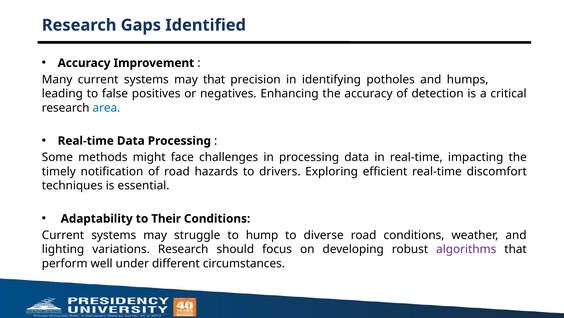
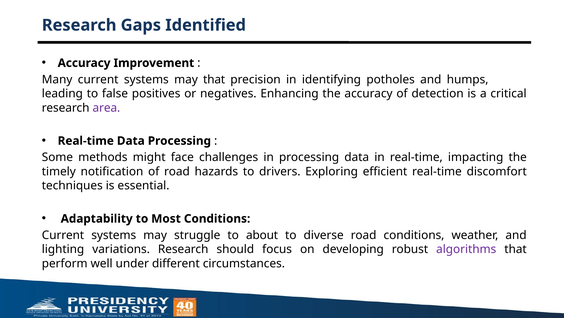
area colour: blue -> purple (106, 108)
Their: Their -> Most (166, 218)
hump: hump -> about (262, 235)
